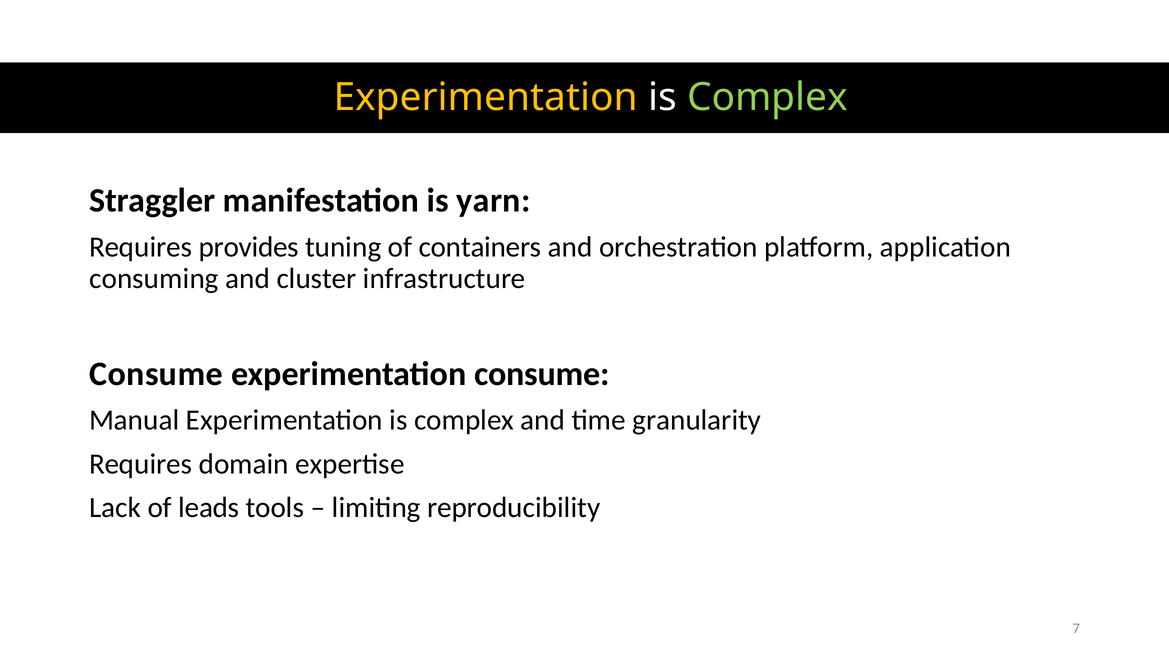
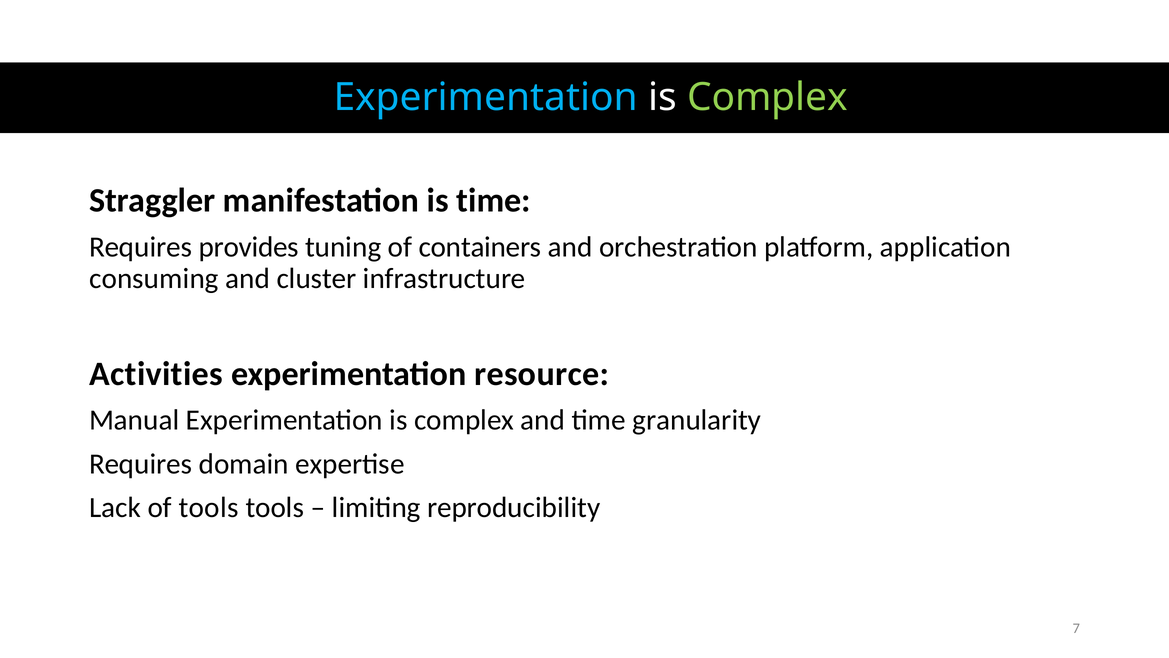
Experimentation colour: yellow -> light blue (486, 97)
is yarn: yarn -> time (494, 200)
Consume: Consume -> Activities (156, 374)
experimentation consume: consume -> resource (542, 374)
of leads: leads -> tools (209, 507)
